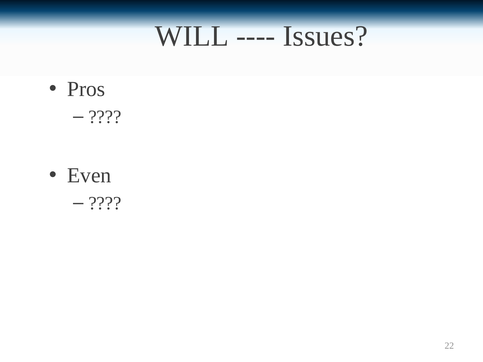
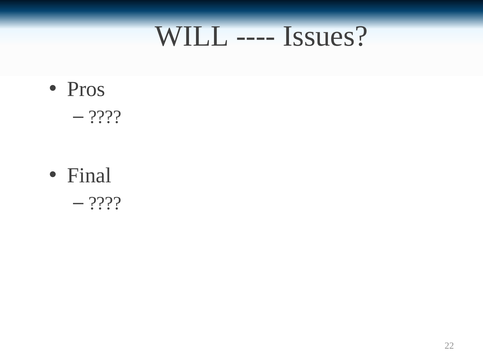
Even: Even -> Final (89, 176)
